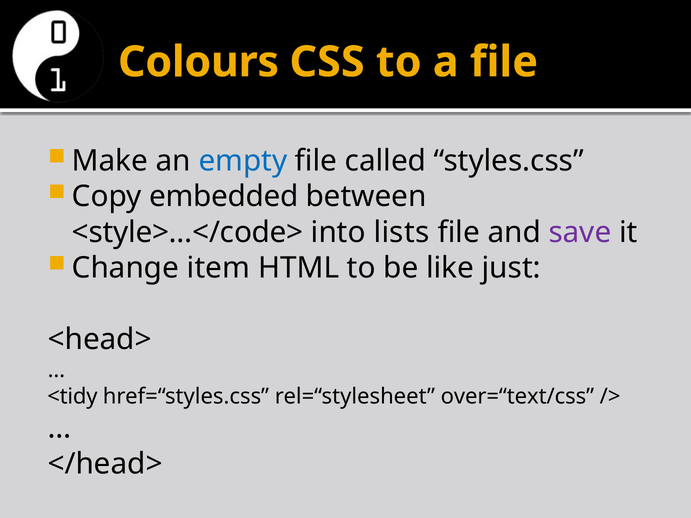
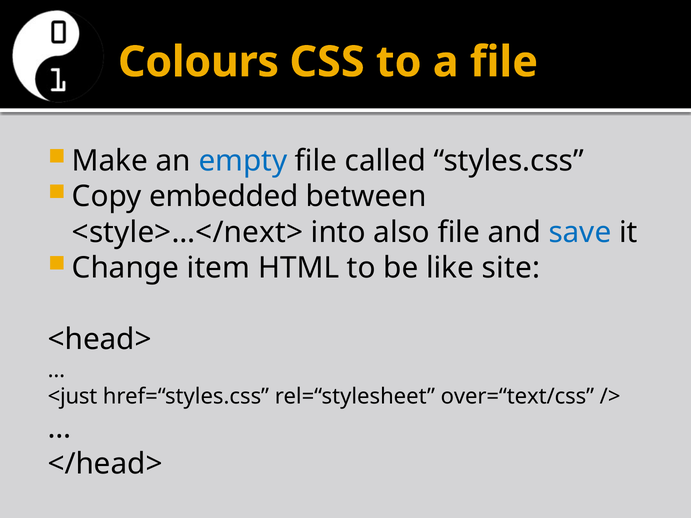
<style>…</code>: <style>…</code> -> <style>…</next> (187, 232)
lists: lists -> also (402, 232)
save colour: purple -> blue (580, 232)
just: just -> site (511, 268)
<tidy: <tidy -> <just (72, 397)
